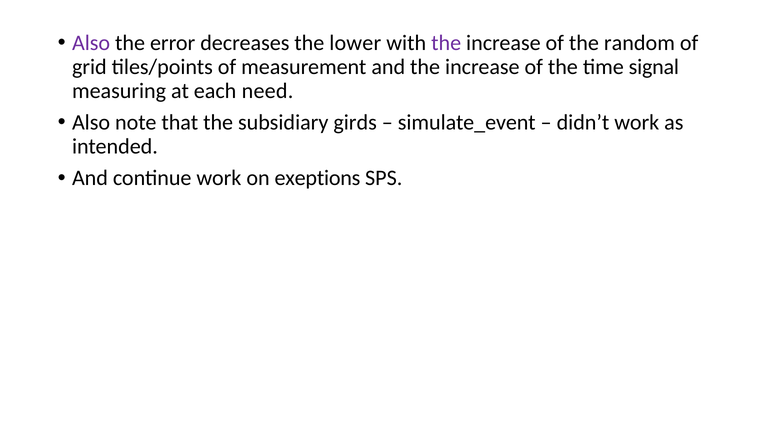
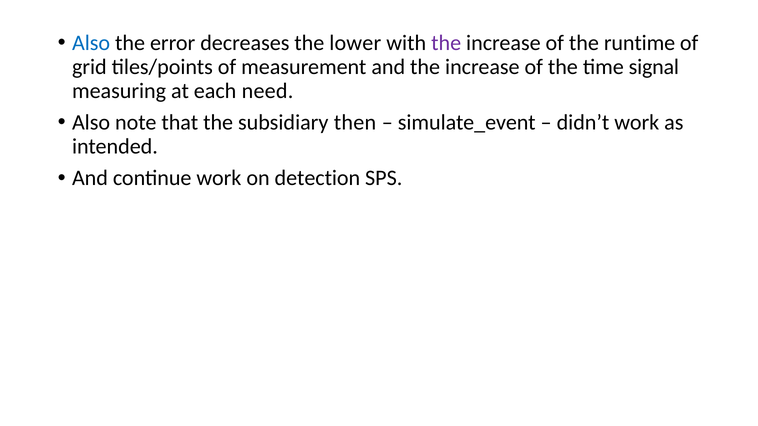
Also colour: purple -> blue (91, 43)
random: random -> runtime (640, 43)
girds: girds -> then (355, 123)
exeptions: exeptions -> detection (317, 178)
